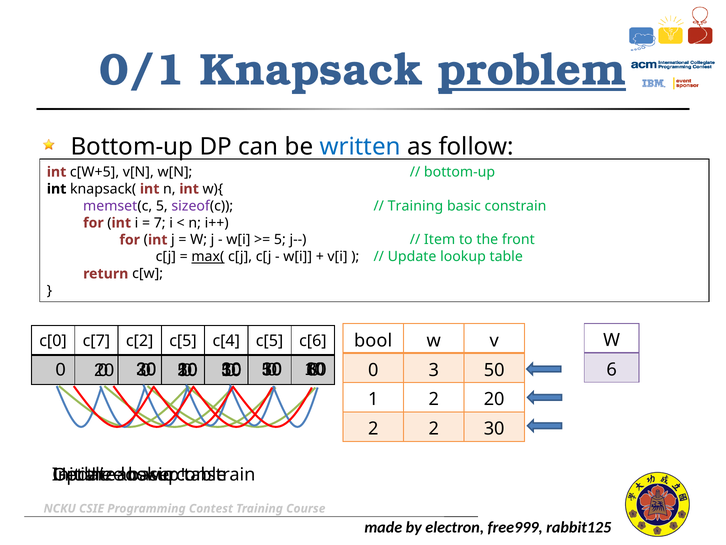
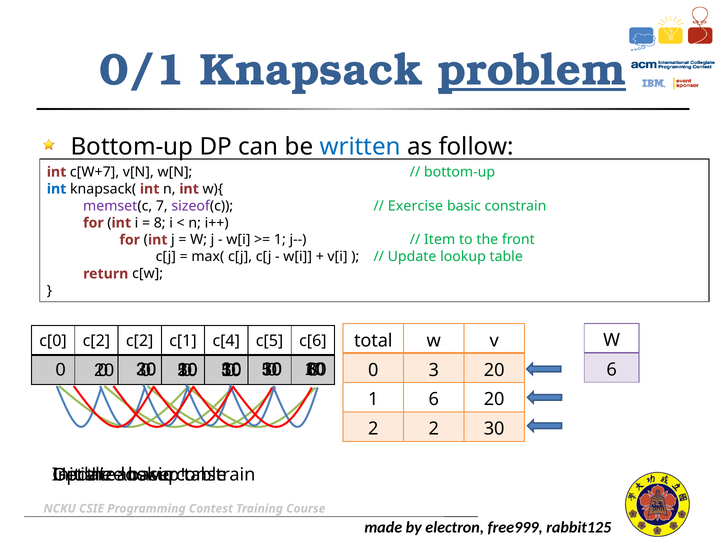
c[W+5: c[W+5 -> c[W+7 (95, 172)
int colour: black -> blue (57, 189)
memset(c 5: 5 -> 7 (162, 206)
Training: Training -> Exercise (415, 206)
7: 7 -> 8 (160, 223)
5: 5 -> 1 (280, 240)
max( underline: present -> none (208, 257)
bool: bool -> total (373, 340)
c[0 c[7: c[7 -> c[2 (96, 341)
c[2 c[5: c[5 -> c[1 (183, 341)
3 50: 50 -> 20 (494, 370)
1 2: 2 -> 6 (434, 399)
